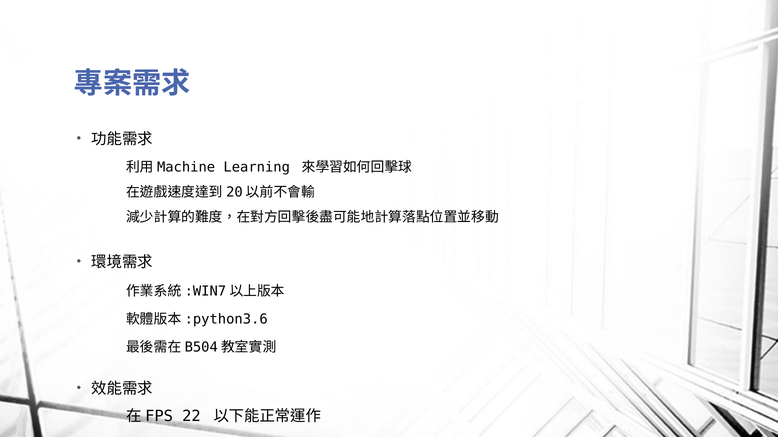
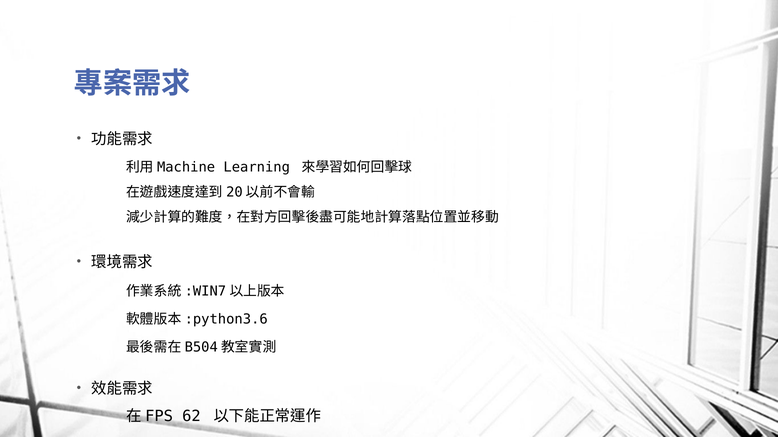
22: 22 -> 62 (191, 417)
